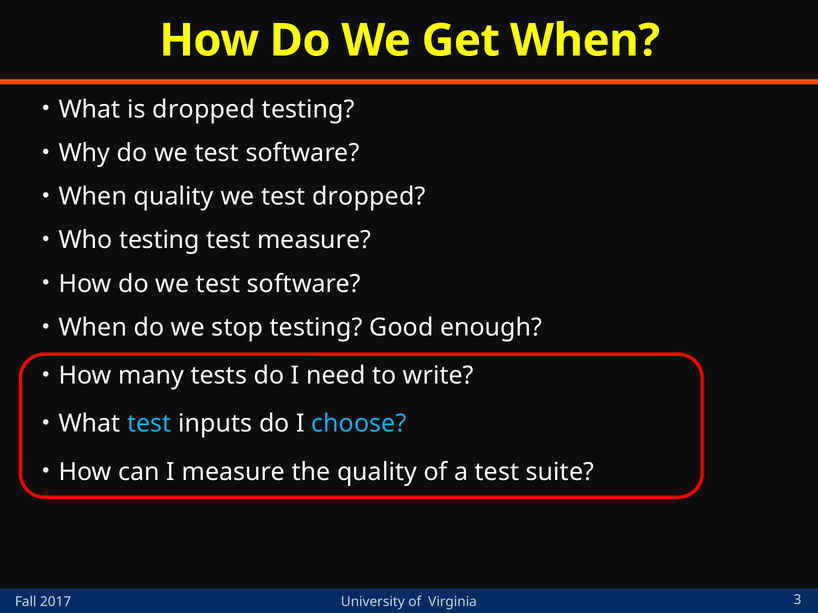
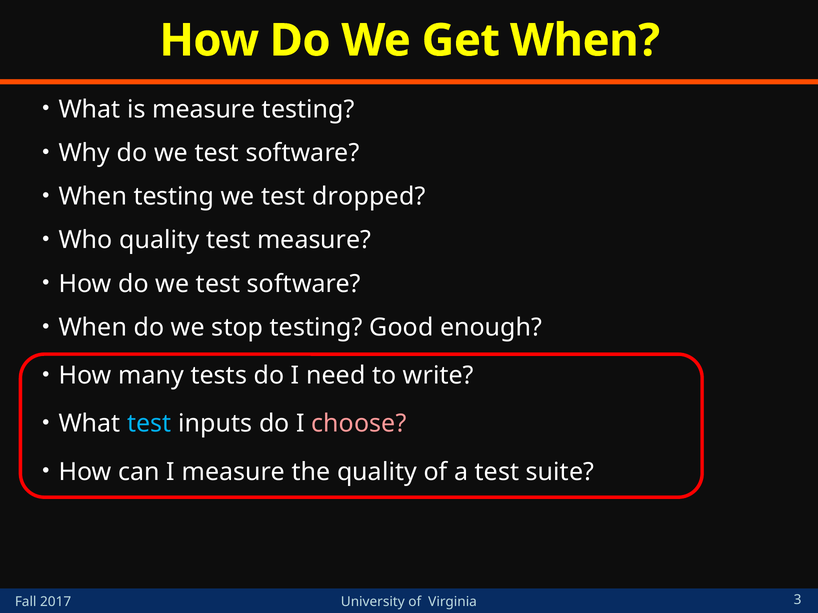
is dropped: dropped -> measure (204, 109)
When quality: quality -> testing (174, 197)
Who testing: testing -> quality (159, 240)
choose colour: light blue -> pink (359, 424)
